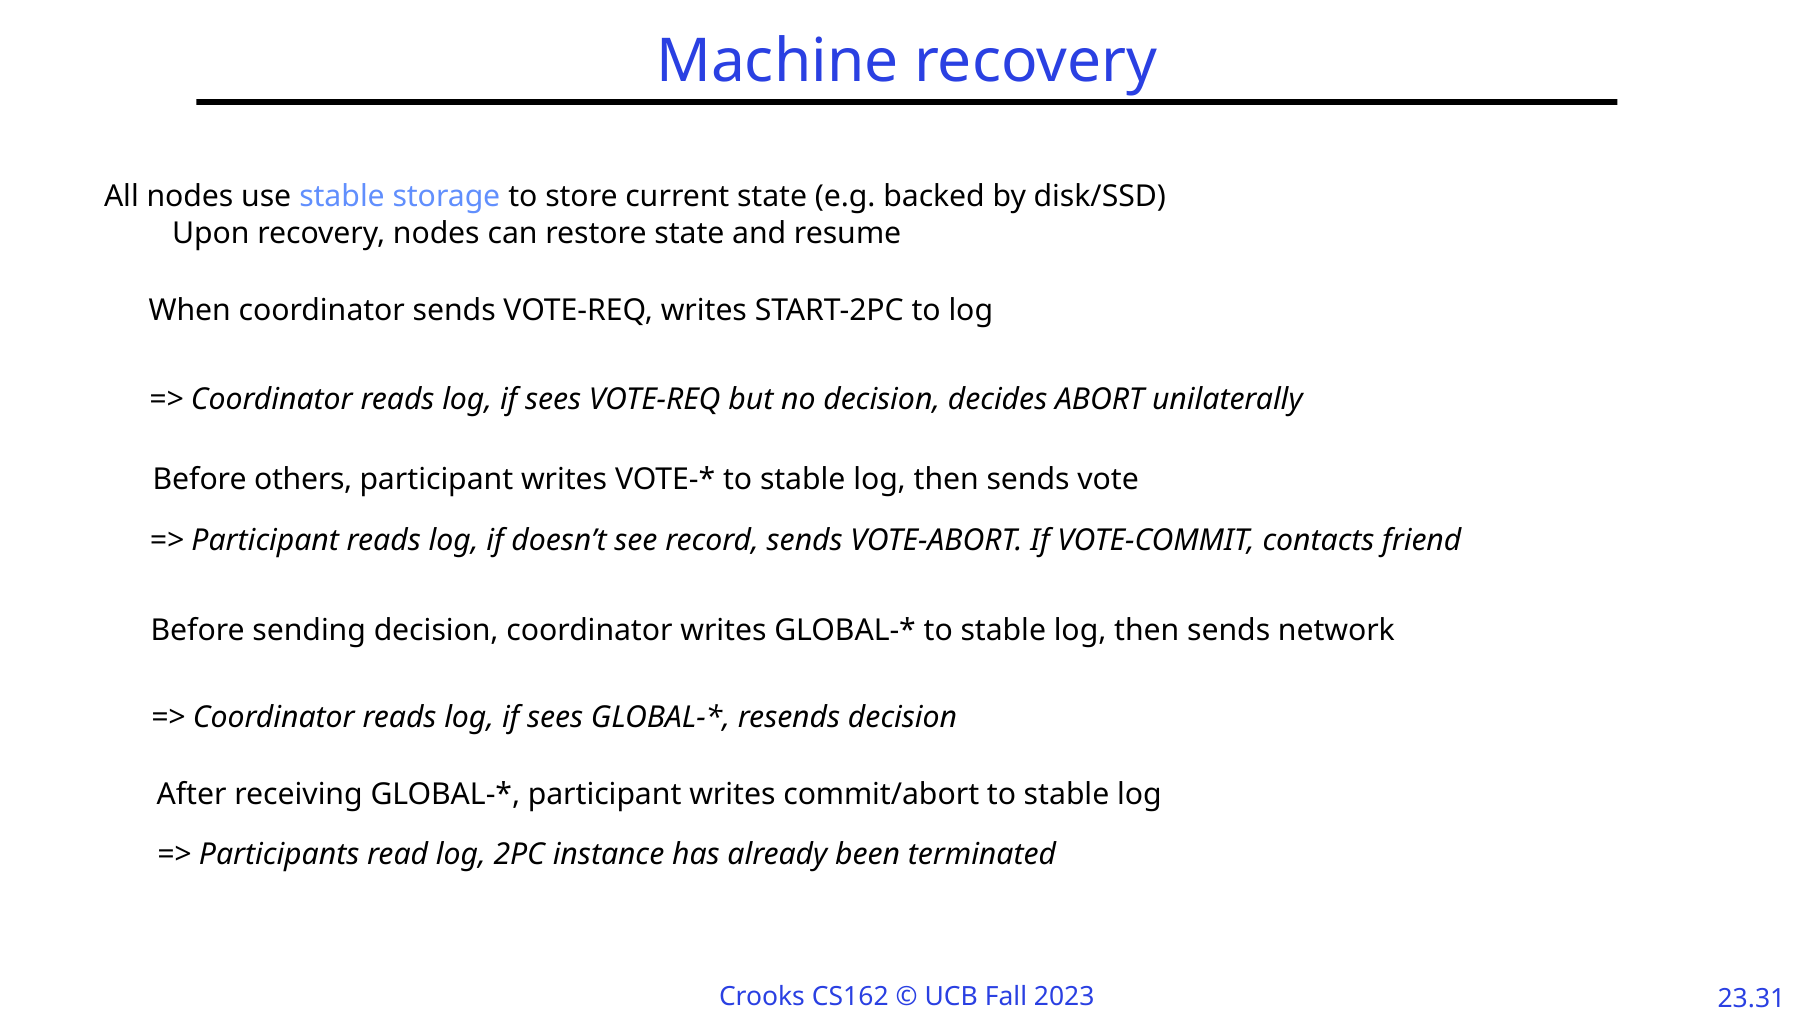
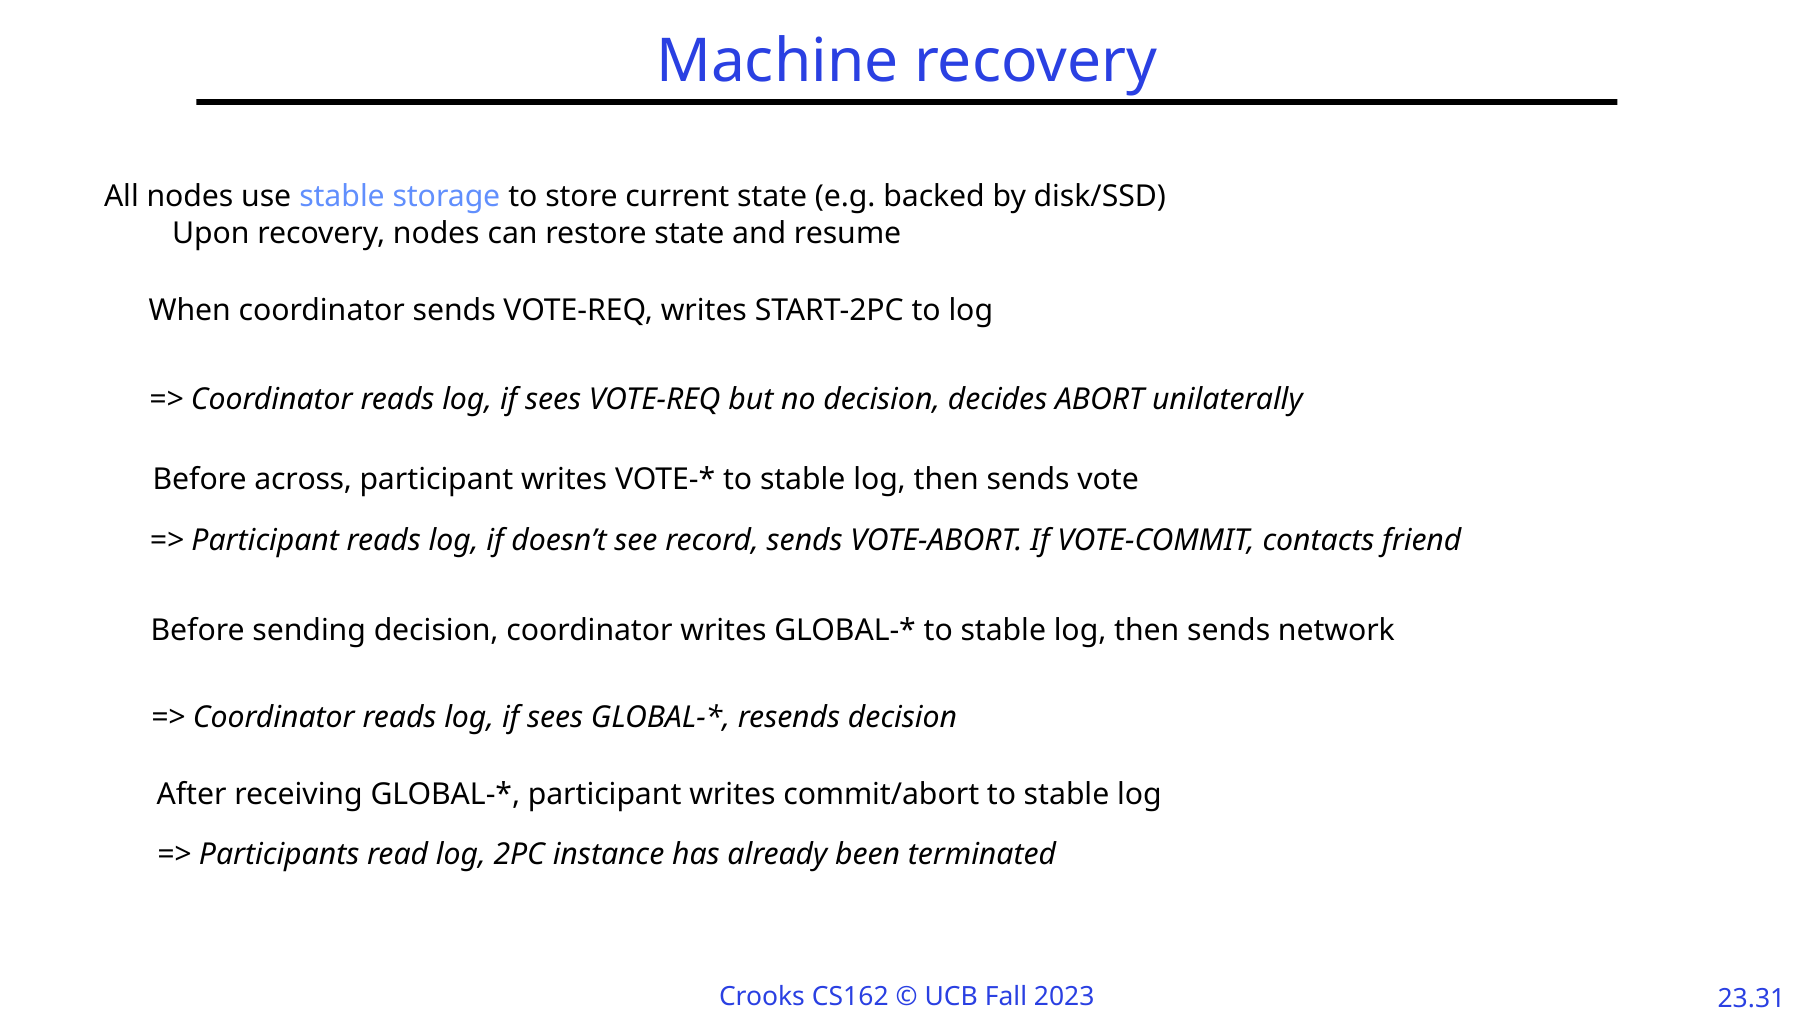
others: others -> across (303, 479)
